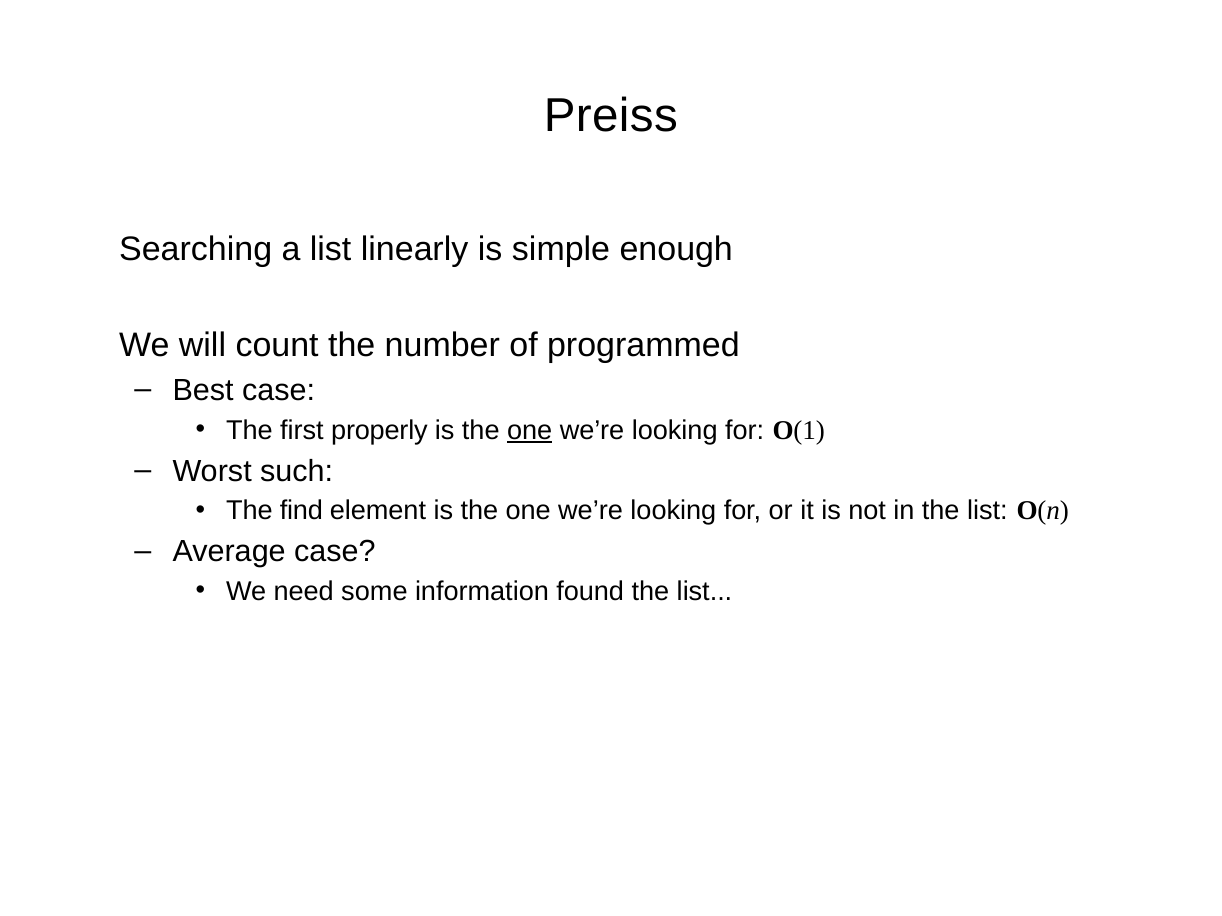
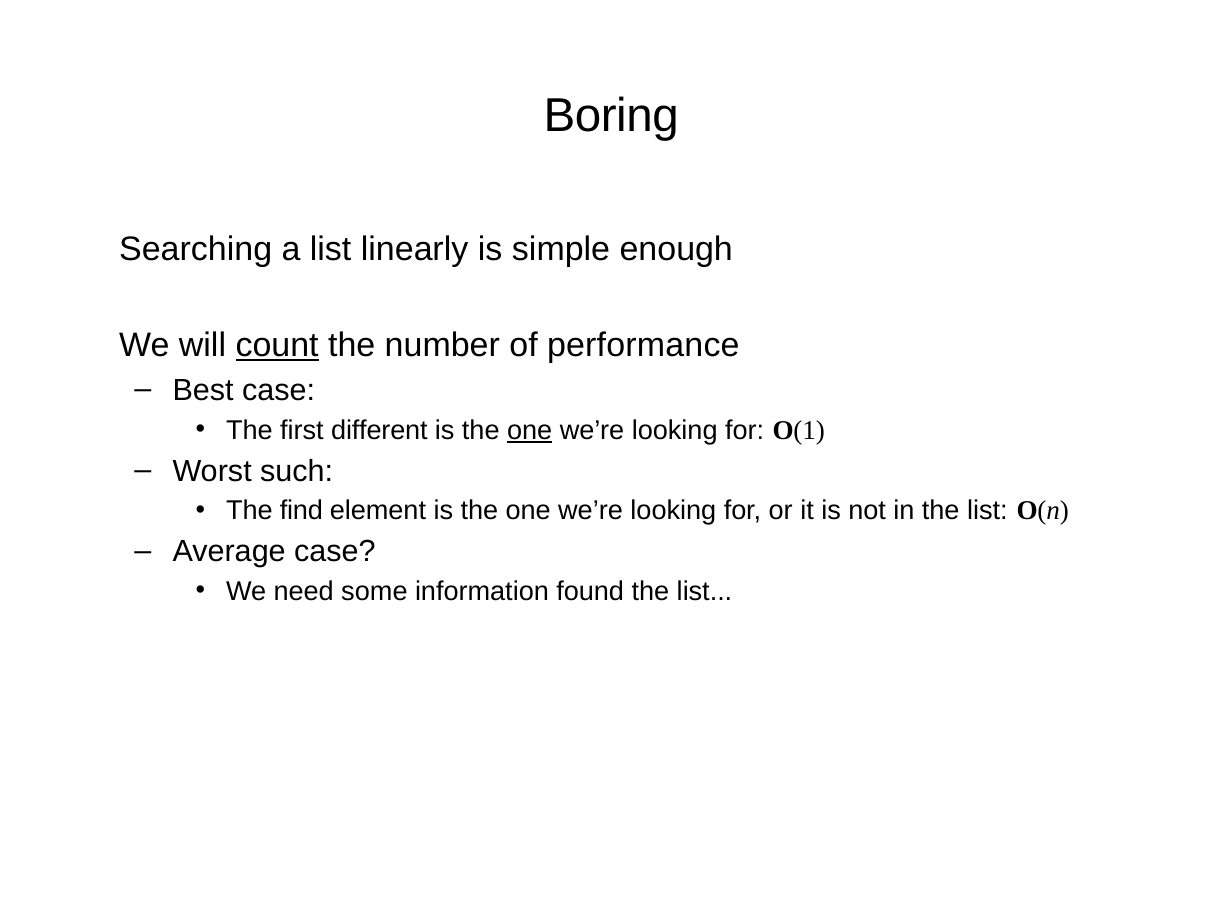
Preiss: Preiss -> Boring (611, 116)
count underline: none -> present (277, 346)
programmed: programmed -> performance (643, 346)
properly: properly -> different (379, 430)
